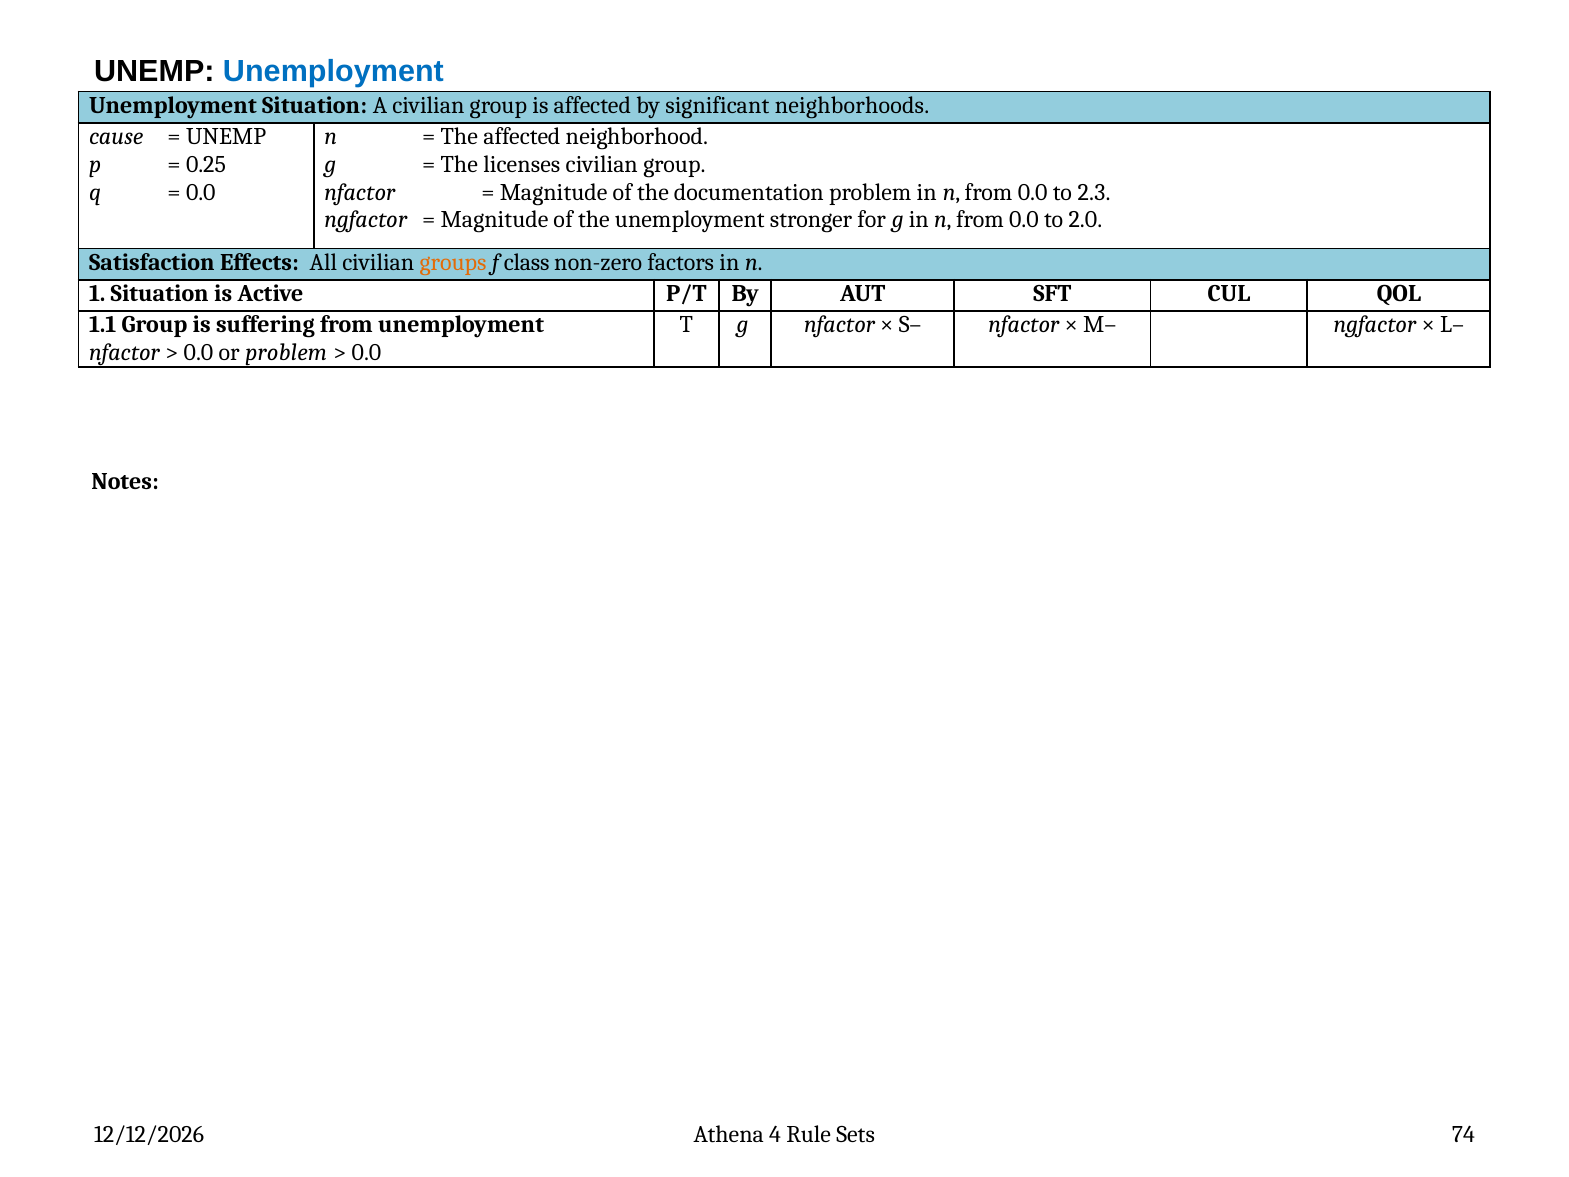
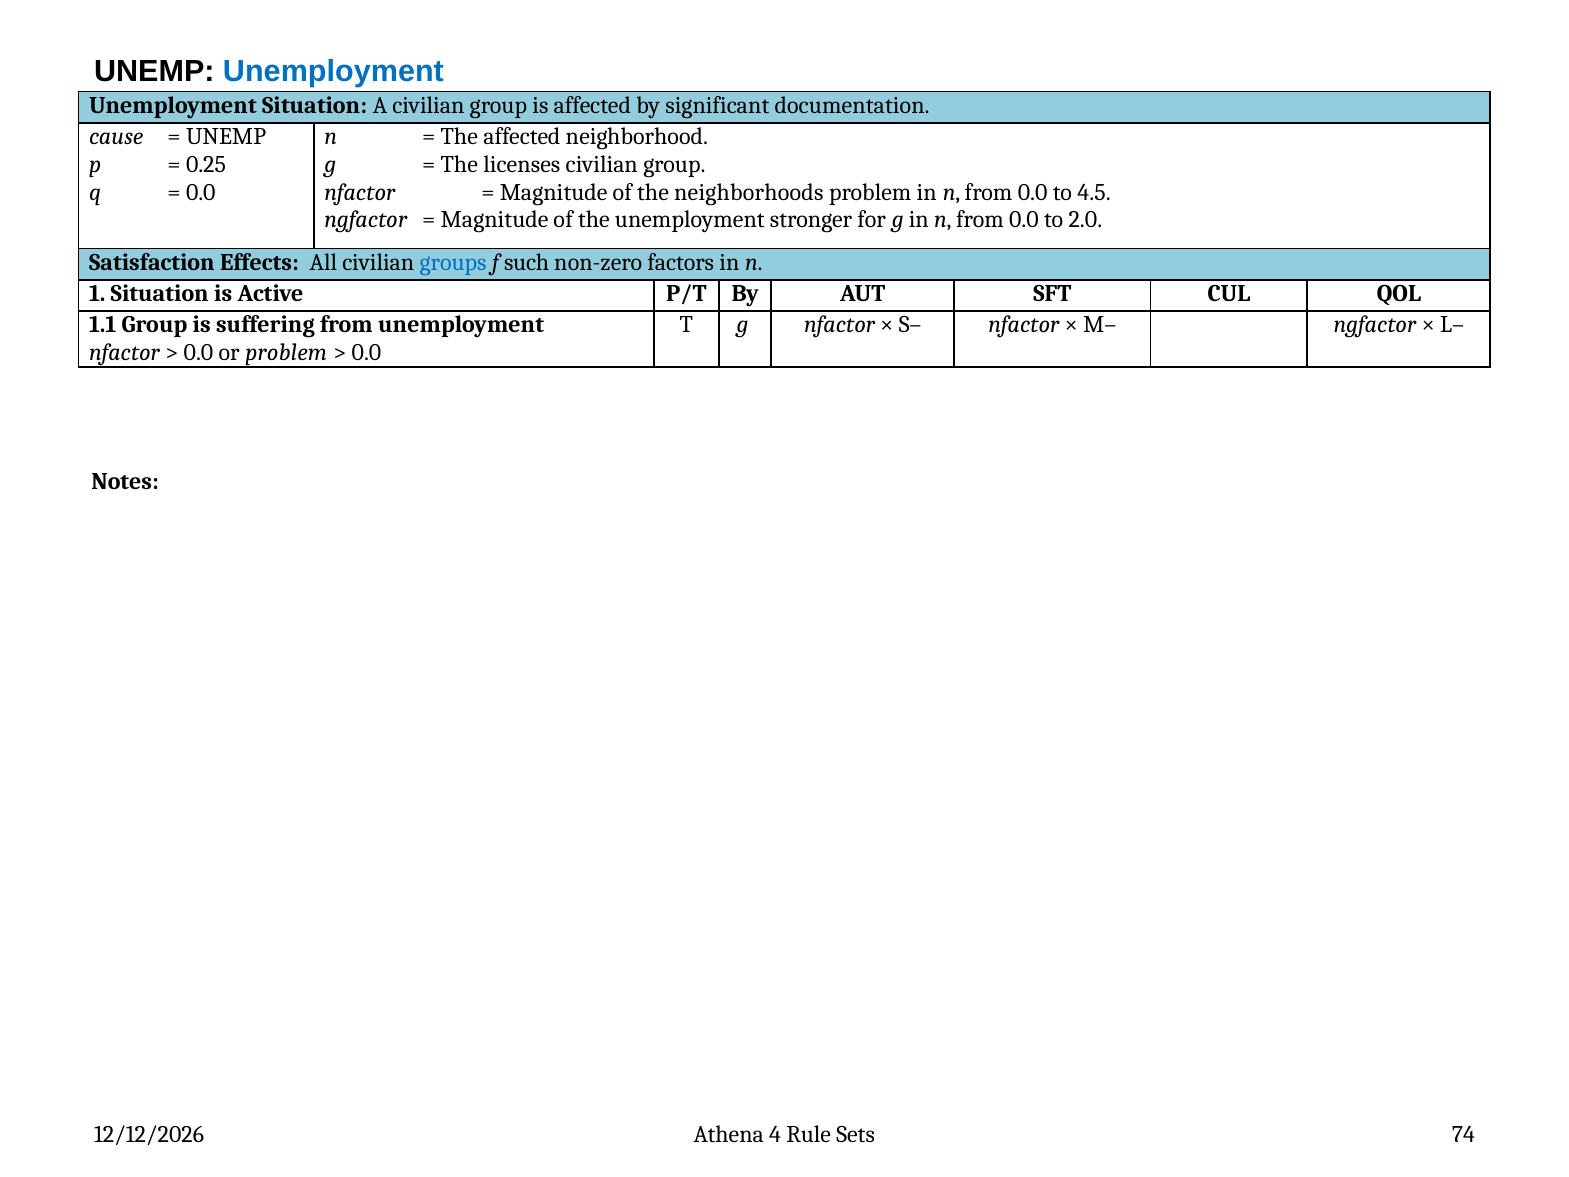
neighborhoods: neighborhoods -> documentation (852, 105)
documentation: documentation -> neighborhoods (749, 192)
2.3: 2.3 -> 4.5 (1094, 192)
groups colour: orange -> blue (453, 262)
class: class -> such (527, 262)
